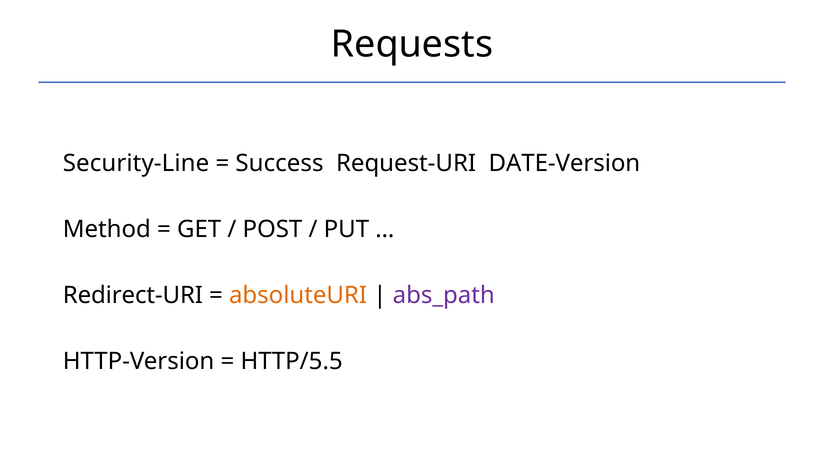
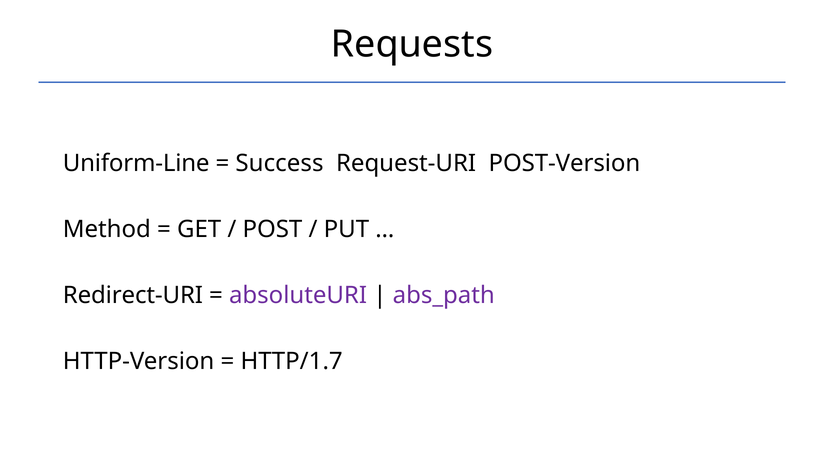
Security-Line: Security-Line -> Uniform-Line (136, 163)
DATE-Version: DATE-Version -> POST-Version (564, 163)
absoluteURI colour: orange -> purple (298, 296)
HTTP/5.5: HTTP/5.5 -> HTTP/1.7 (292, 362)
